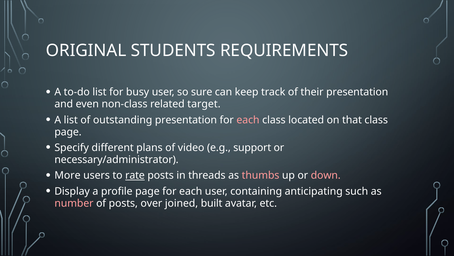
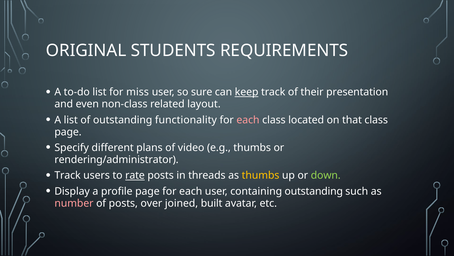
busy: busy -> miss (138, 92)
keep underline: none -> present (247, 92)
target: target -> layout (204, 104)
outstanding presentation: presentation -> functionality (186, 120)
e.g support: support -> thumbs (252, 147)
necessary/administrator: necessary/administrator -> rendering/administrator (117, 159)
More: More -> Track (68, 175)
thumbs colour: pink -> yellow (261, 175)
down colour: pink -> light green (326, 175)
containing anticipating: anticipating -> outstanding (314, 191)
